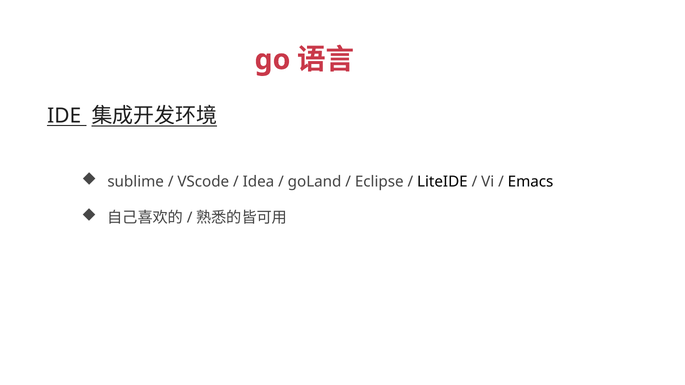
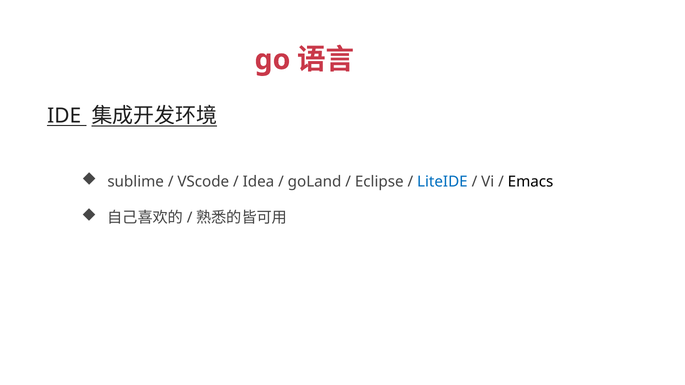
LiteIDE colour: black -> blue (442, 182)
